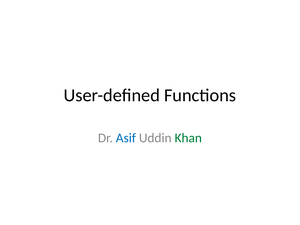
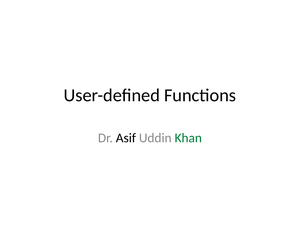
Asif colour: blue -> black (126, 138)
